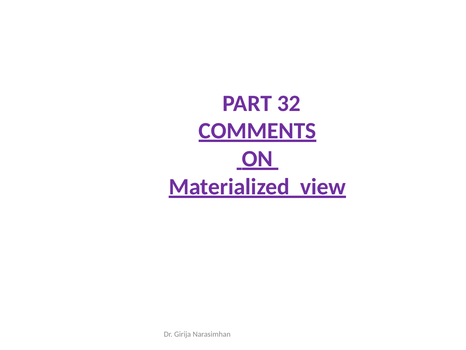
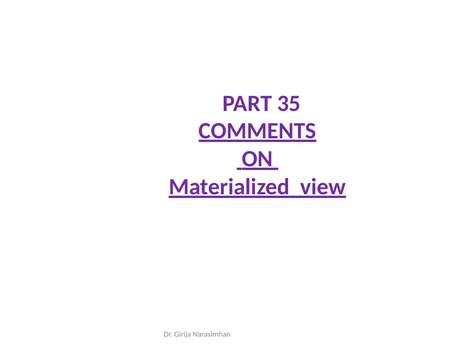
32: 32 -> 35 (289, 103)
